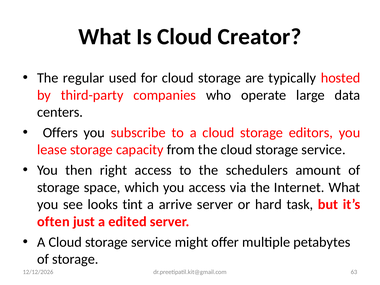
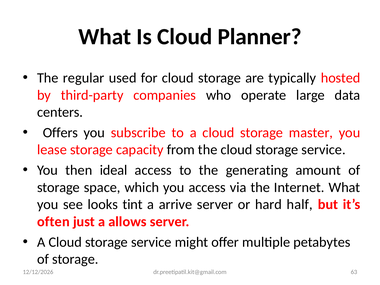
Creator: Creator -> Planner (260, 37)
editors: editors -> master (311, 133)
right: right -> ideal (114, 170)
schedulers: schedulers -> generating (257, 170)
task: task -> half (300, 205)
edited: edited -> allows (127, 222)
